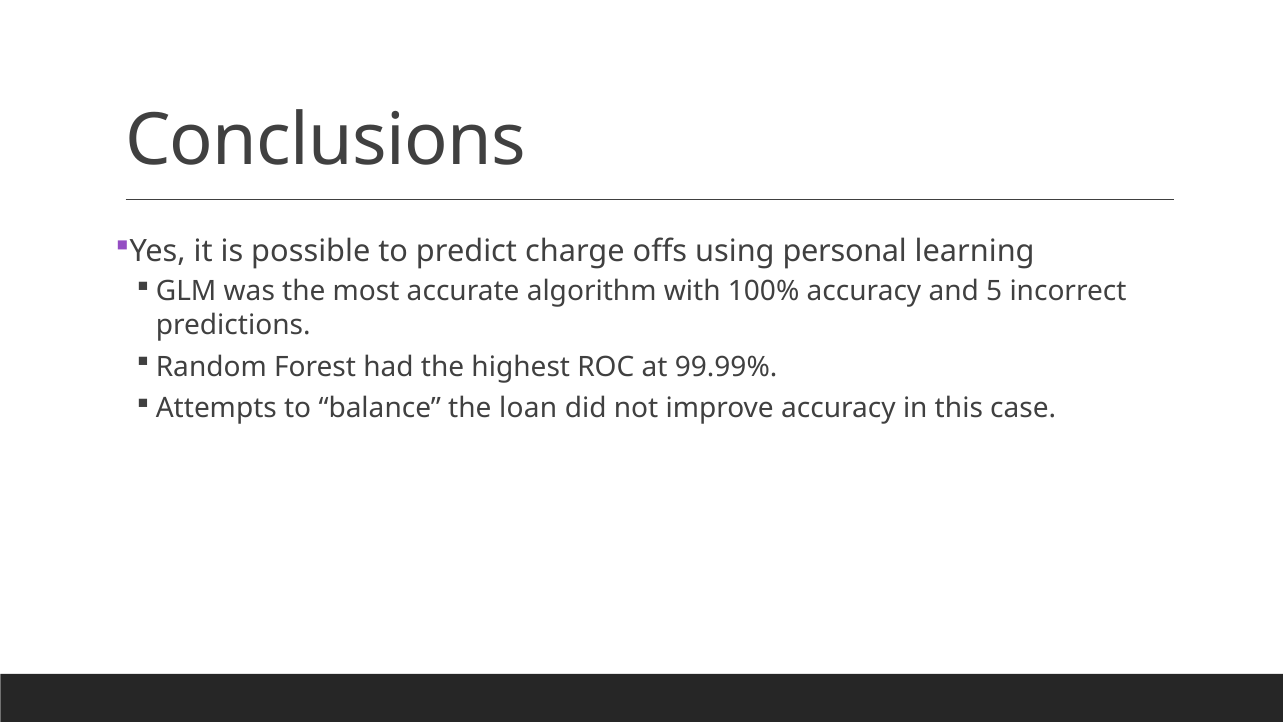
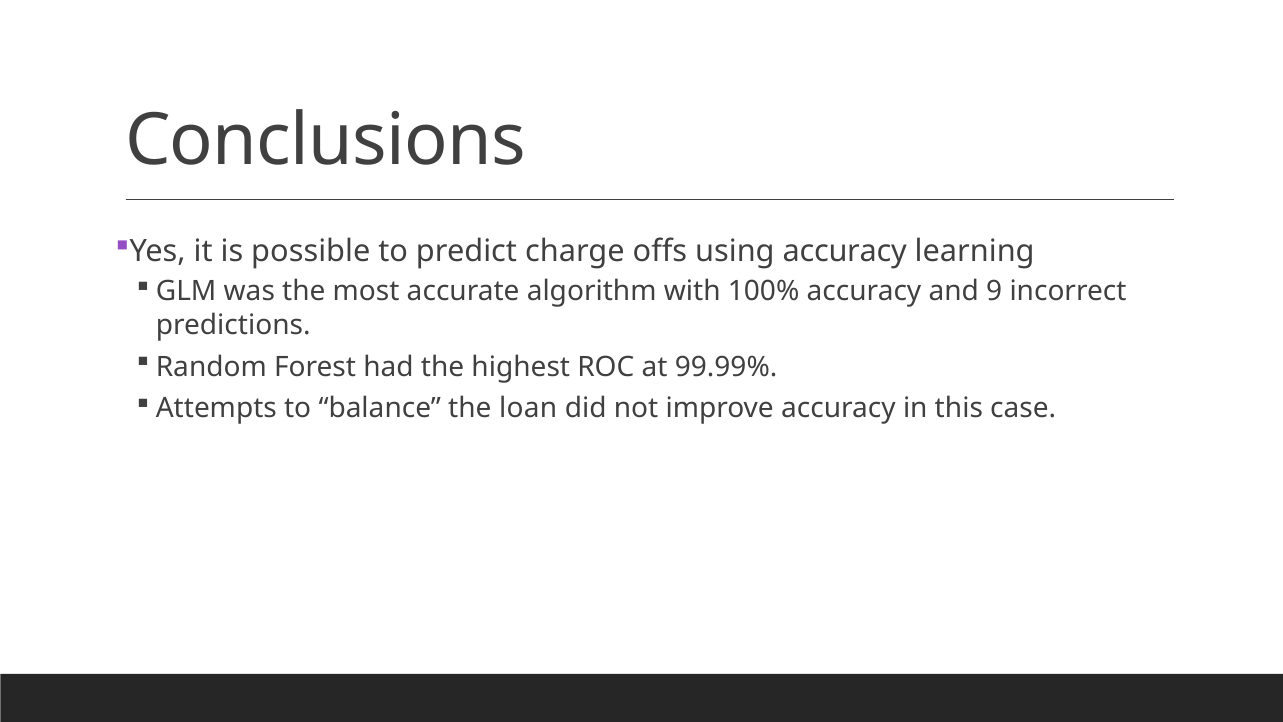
using personal: personal -> accuracy (845, 251)
5: 5 -> 9 (994, 291)
